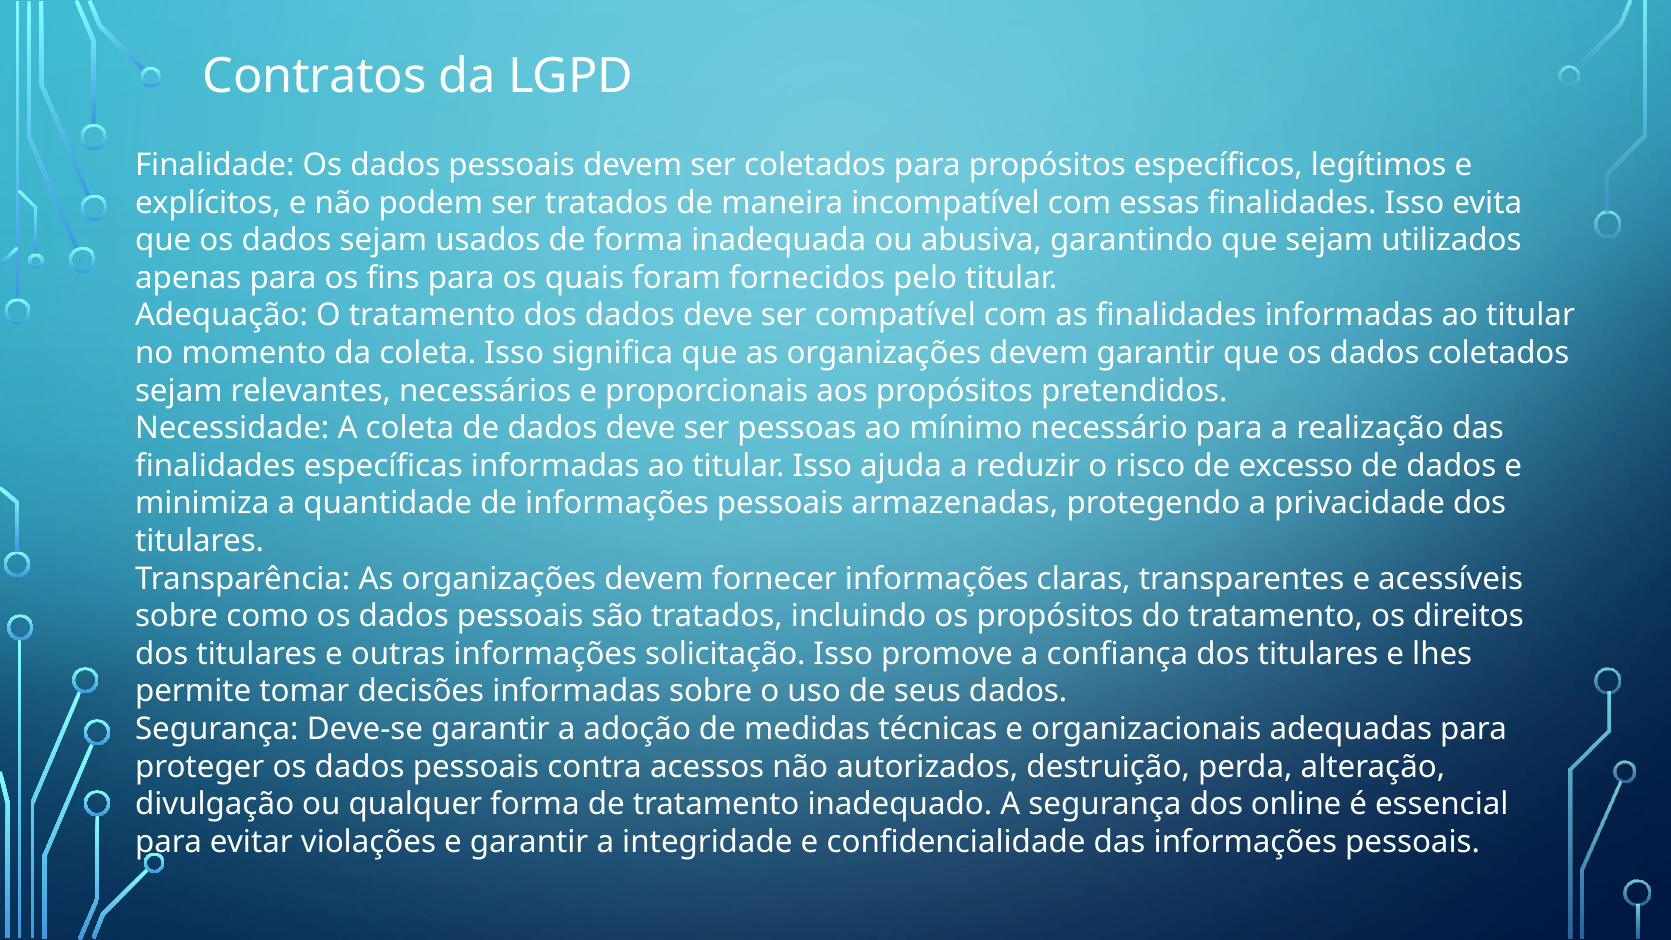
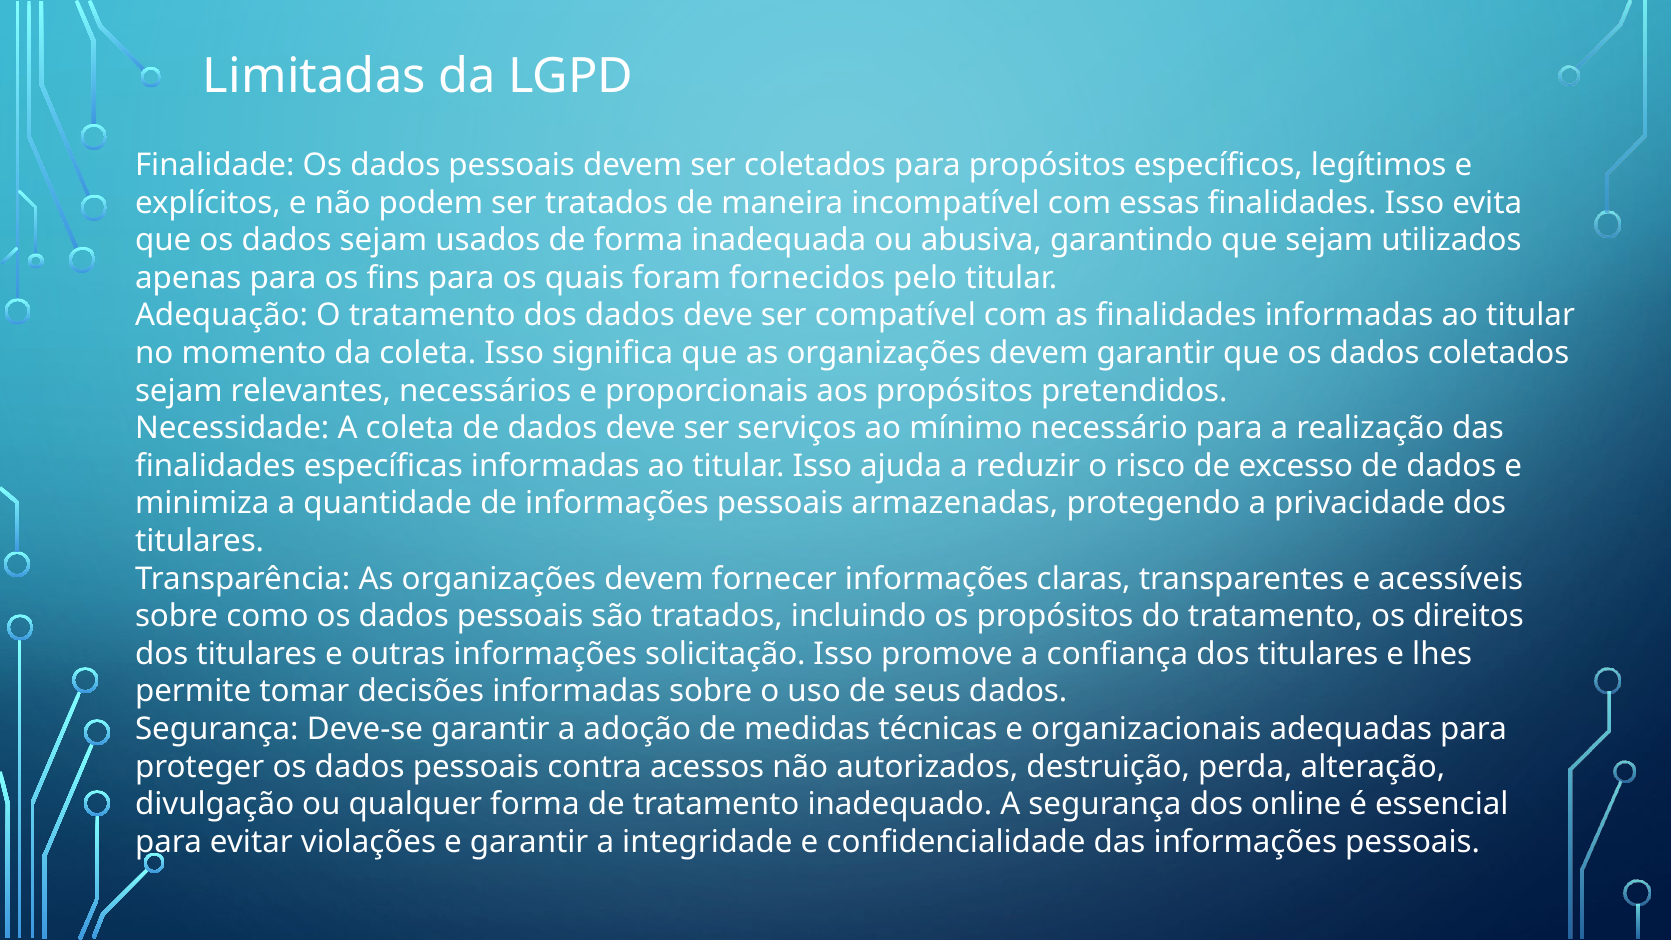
Contratos: Contratos -> Limitadas (314, 77)
pessoas: pessoas -> serviços (797, 428)
